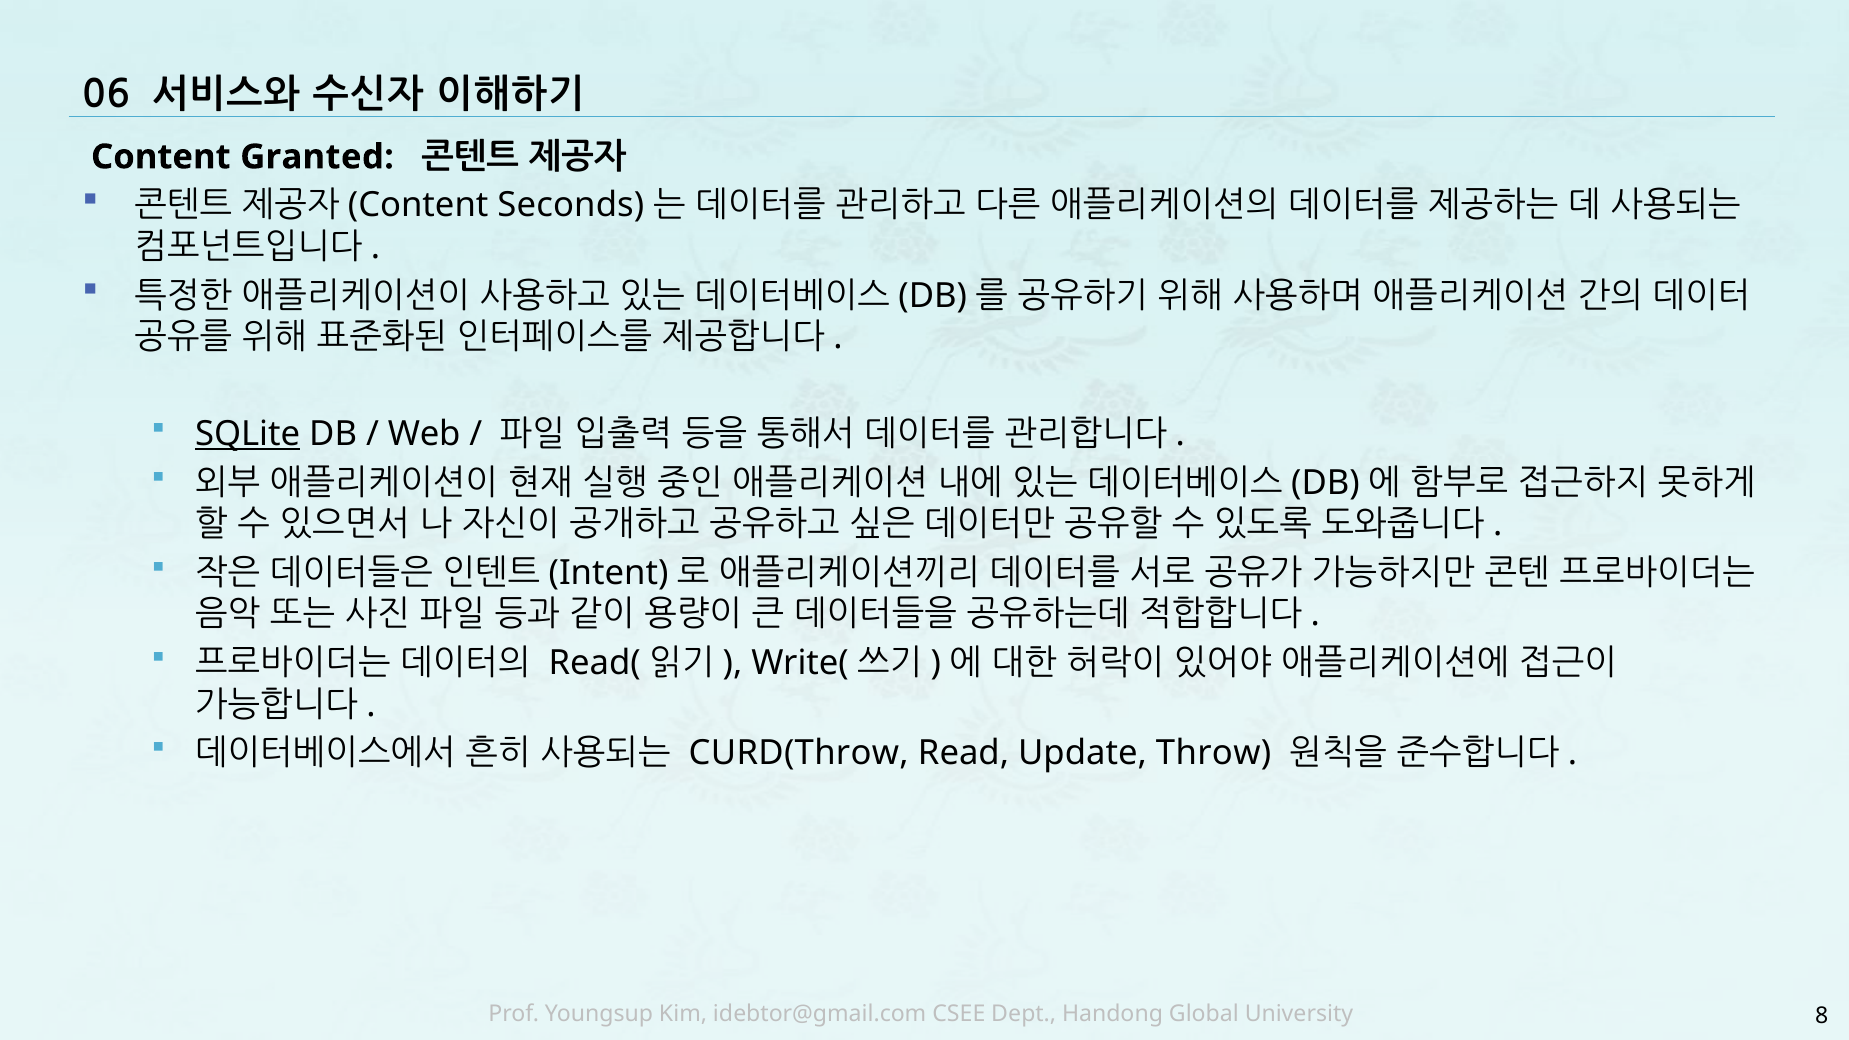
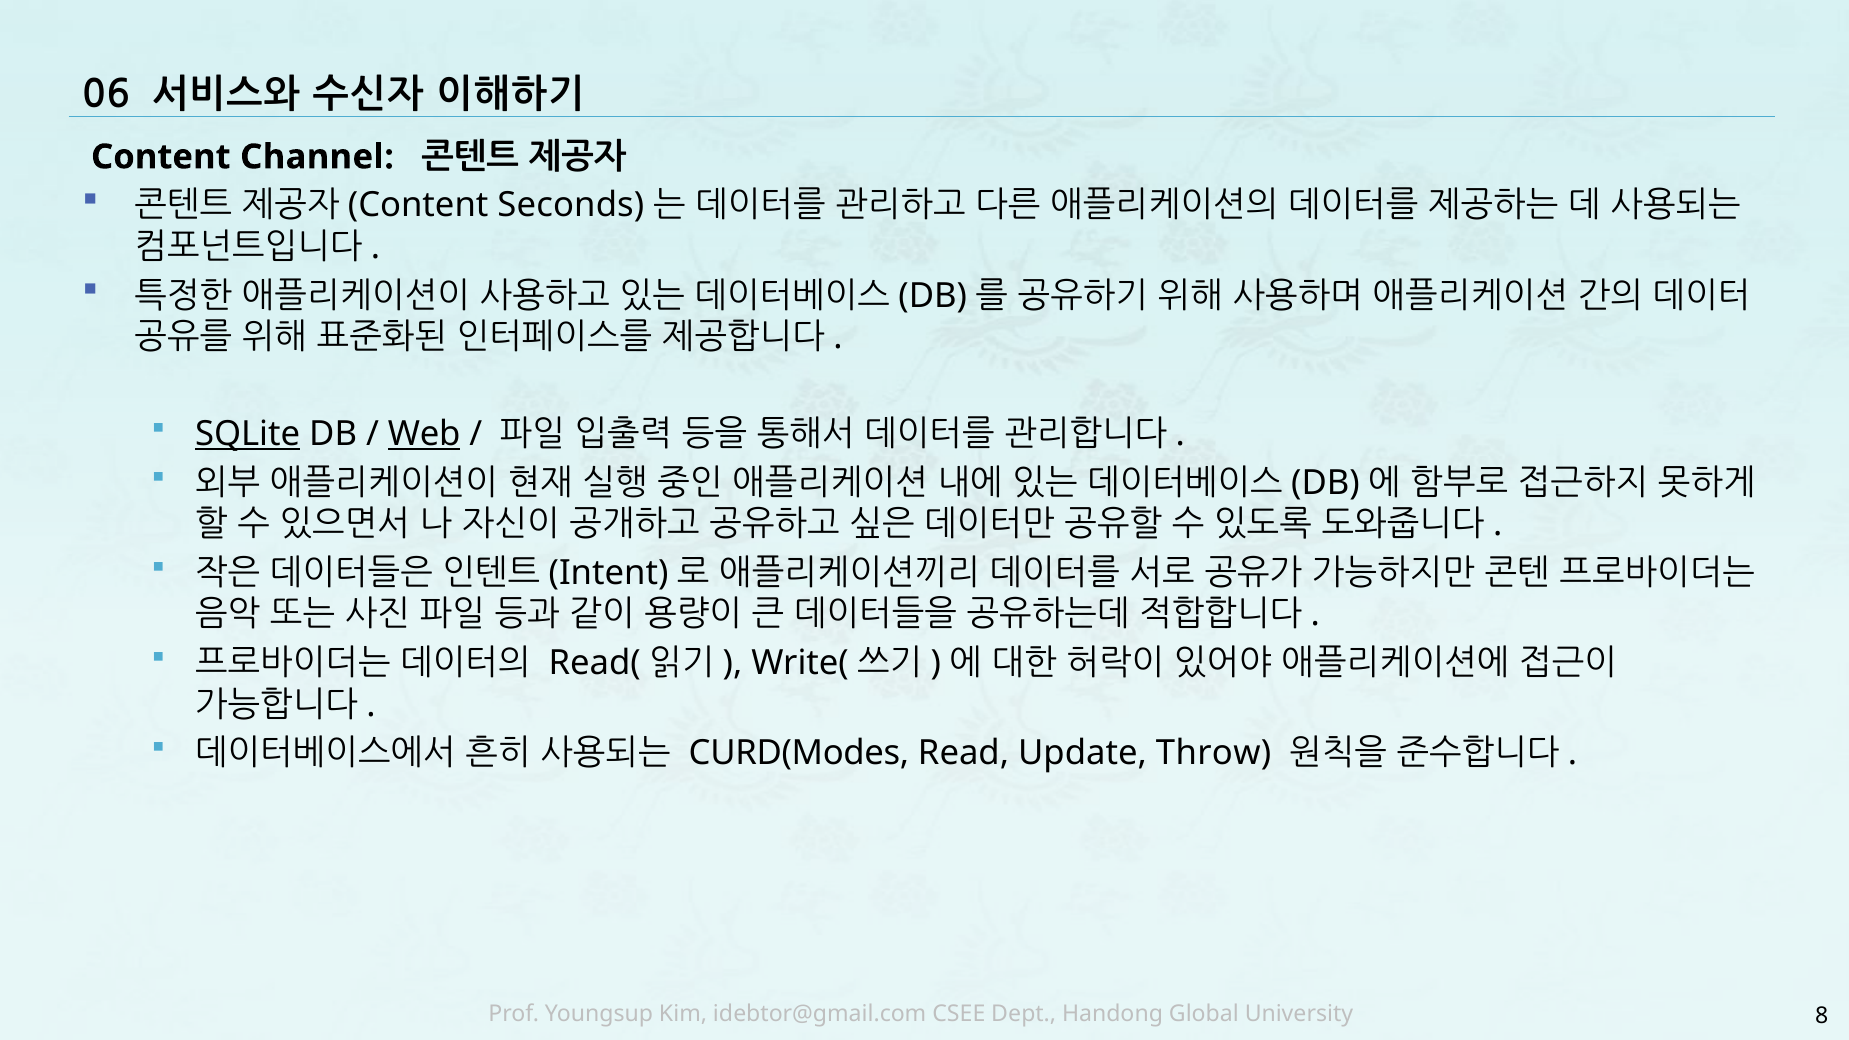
Granted: Granted -> Channel (317, 157)
Web underline: none -> present (424, 434)
CURD(Throw: CURD(Throw -> CURD(Modes (799, 753)
